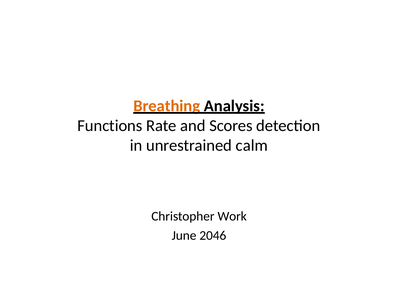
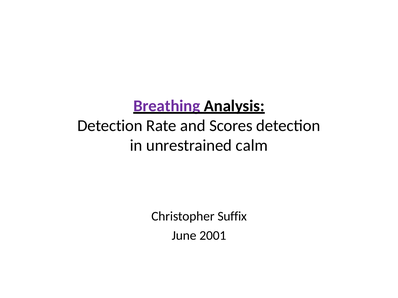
Breathing colour: orange -> purple (167, 106)
Functions: Functions -> Detection (110, 126)
Work: Work -> Suffix (232, 217)
2046: 2046 -> 2001 (213, 236)
